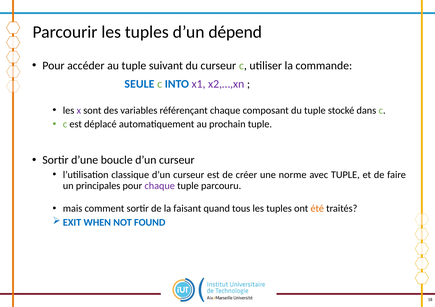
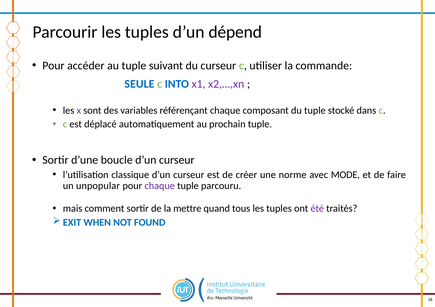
avec TUPLE: TUPLE -> MODE (345, 175)
principales: principales -> unpopular (98, 186)
faisant: faisant -> mettre (187, 209)
été colour: orange -> purple (317, 209)
